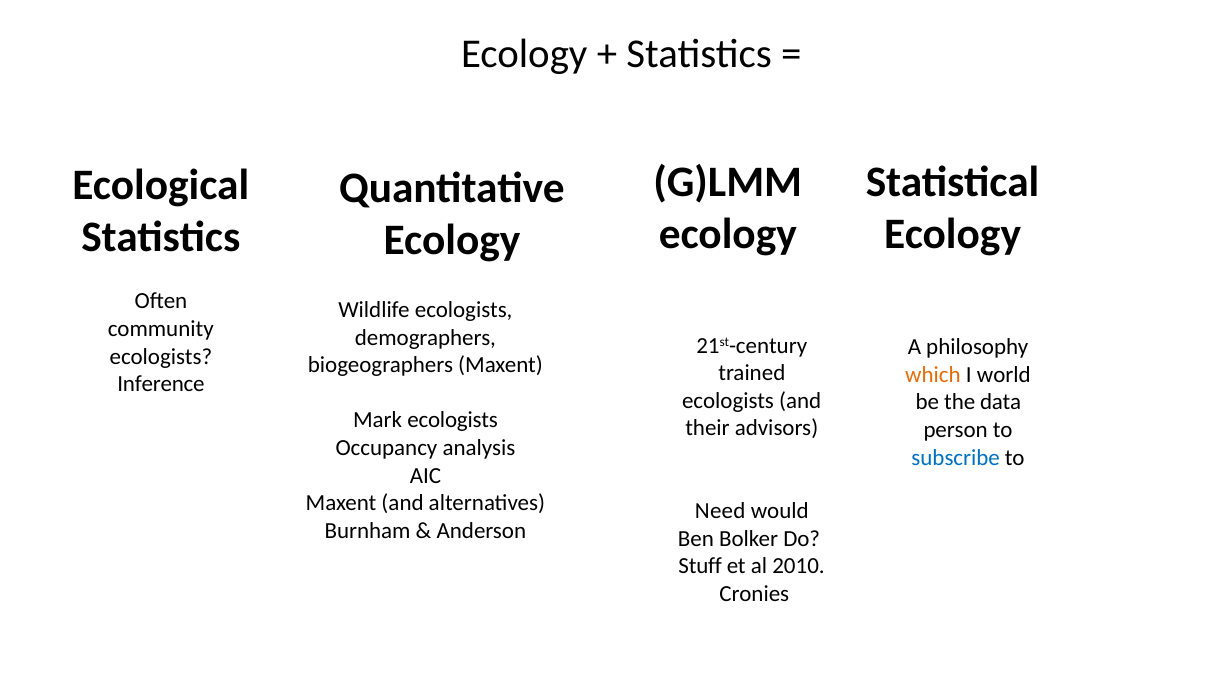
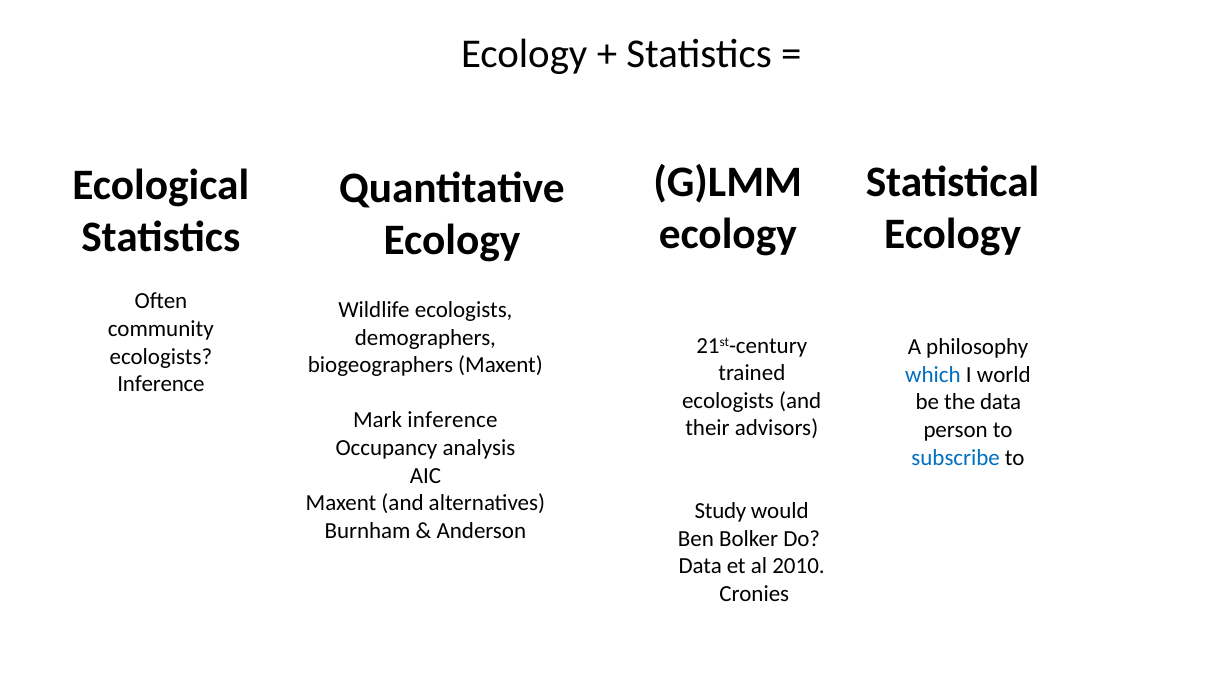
which colour: orange -> blue (933, 374)
Mark ecologists: ecologists -> inference (452, 420)
Need: Need -> Study (720, 511)
Stuff: Stuff -> Data (700, 566)
